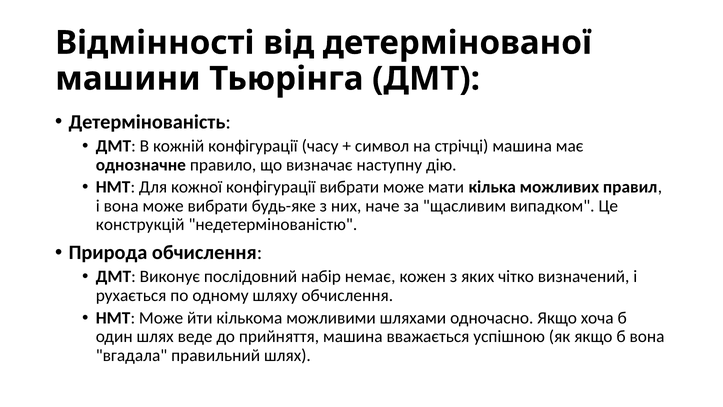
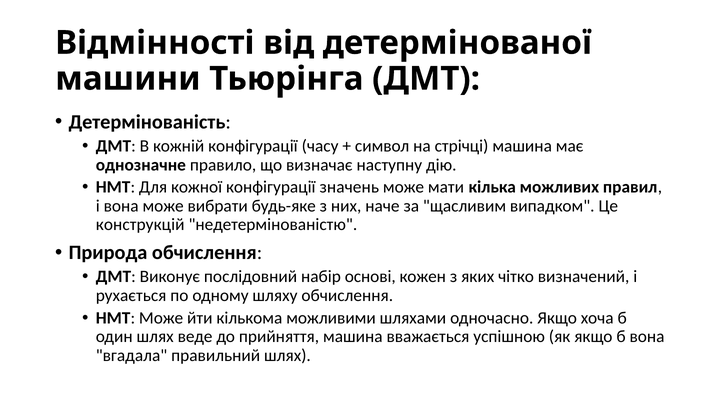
конфігурації вибрати: вибрати -> значень (349, 187)
немає: немає -> основі (370, 277)
